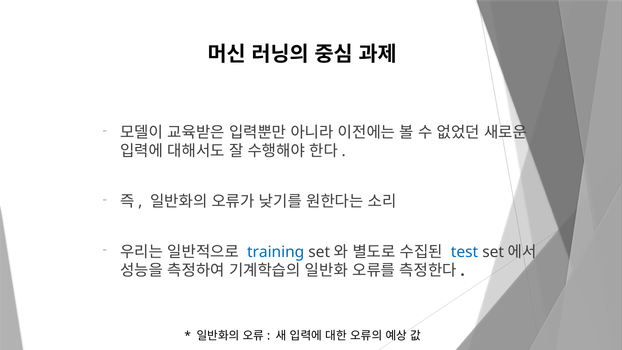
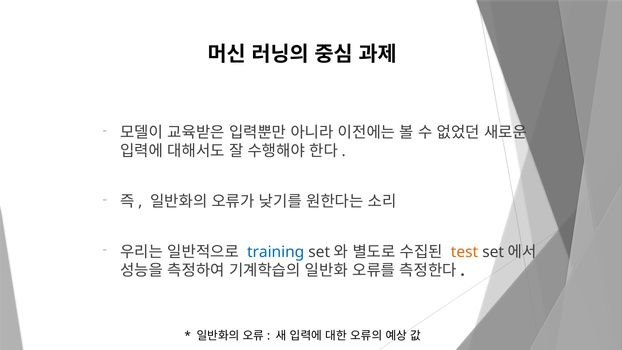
test colour: blue -> orange (464, 252)
